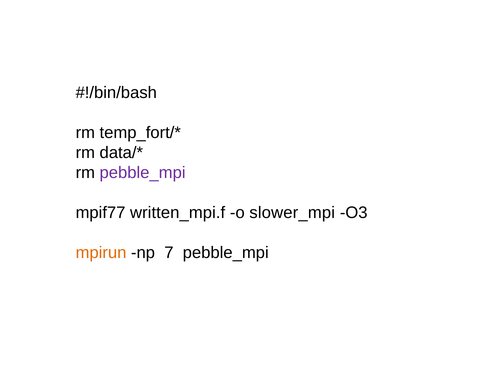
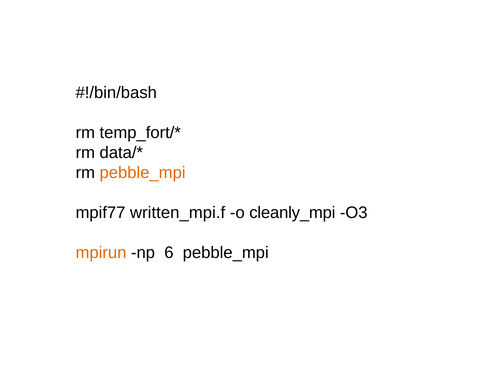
pebble_mpi colour: purple -> orange (143, 172)
slower_mpi: slower_mpi -> cleanly_mpi (292, 212)
7: 7 -> 6 (169, 252)
